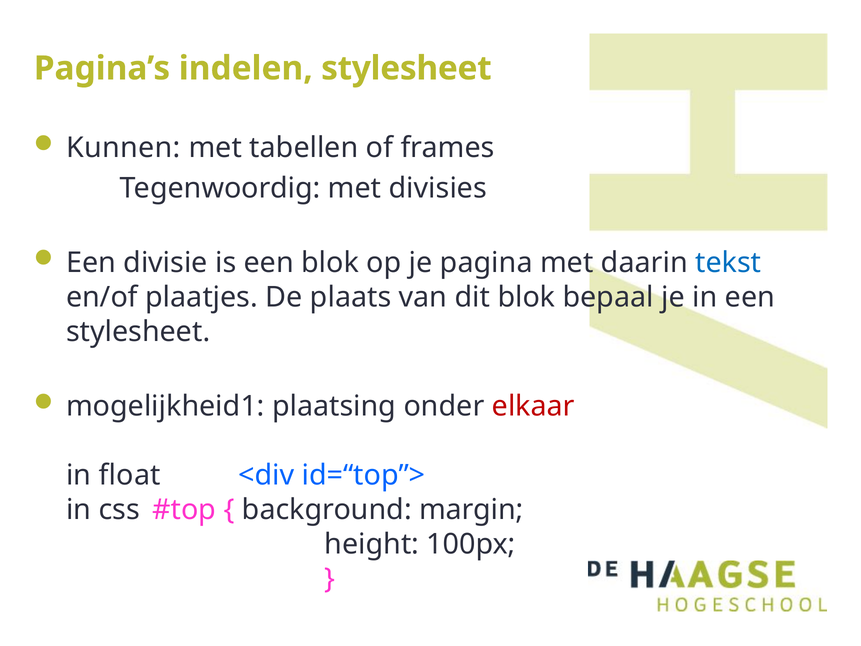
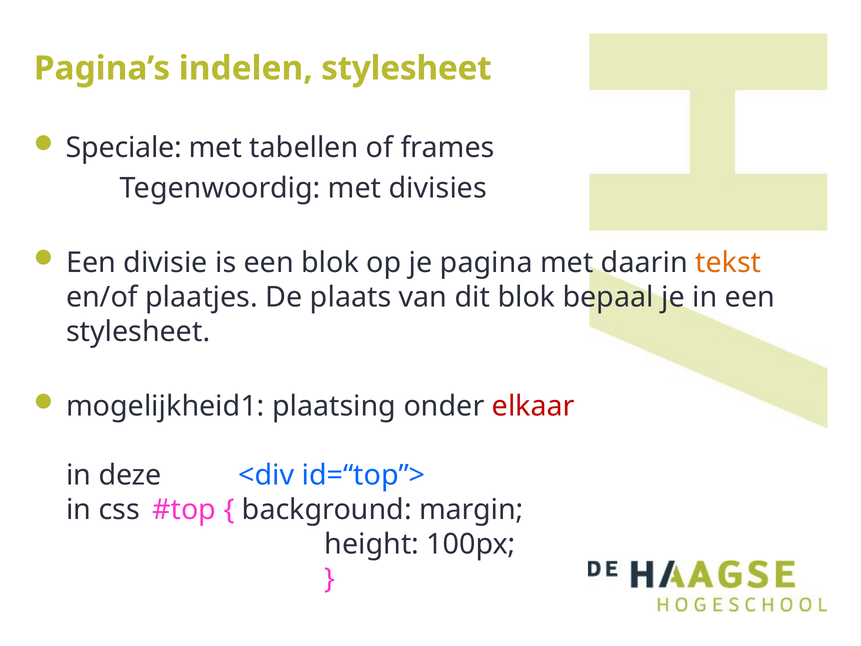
Kunnen: Kunnen -> Speciale (124, 148)
tekst colour: blue -> orange (728, 263)
float: float -> deze (130, 475)
